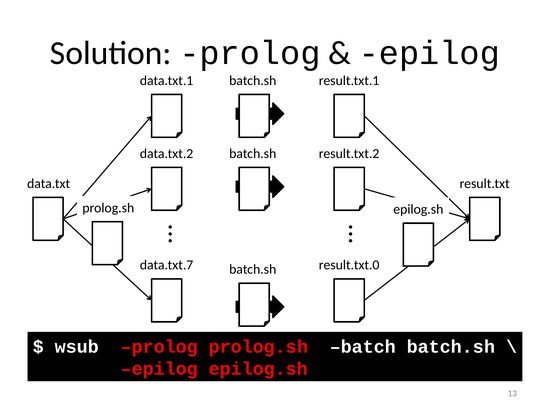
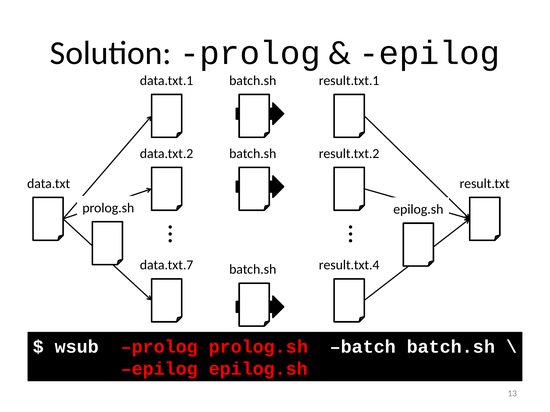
result.txt.0: result.txt.0 -> result.txt.4 (349, 265)
